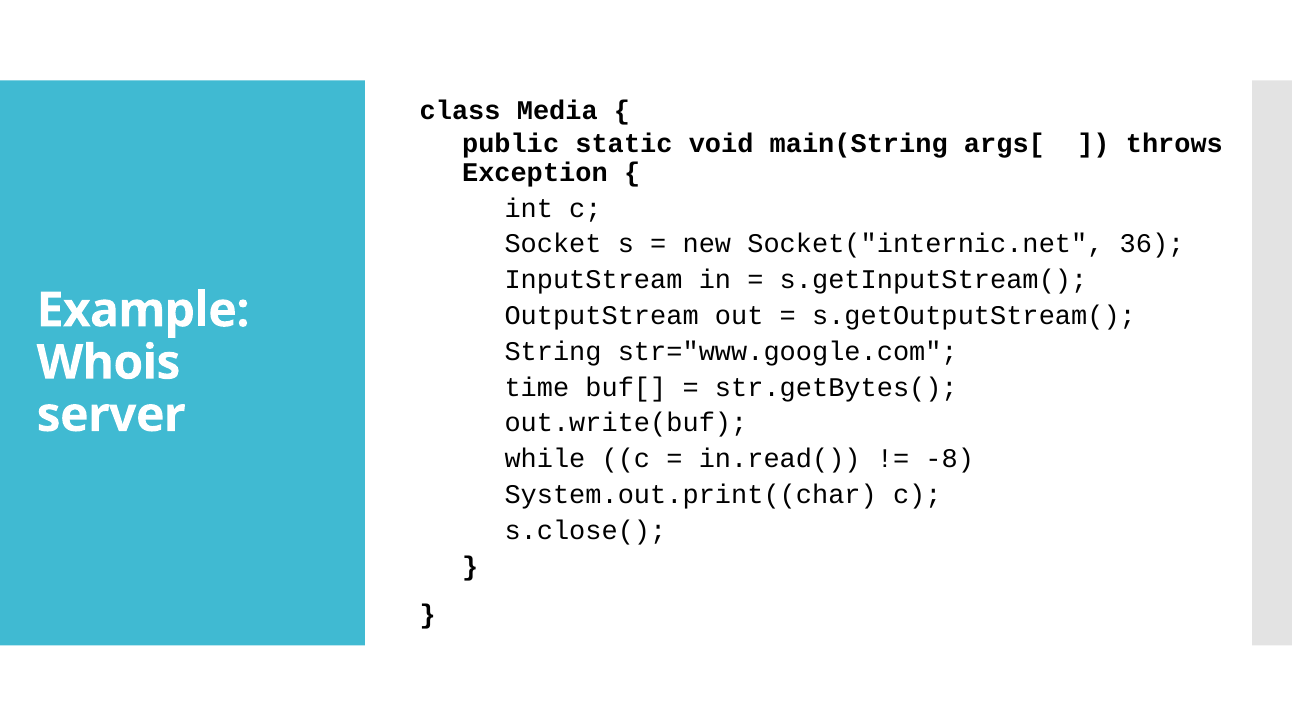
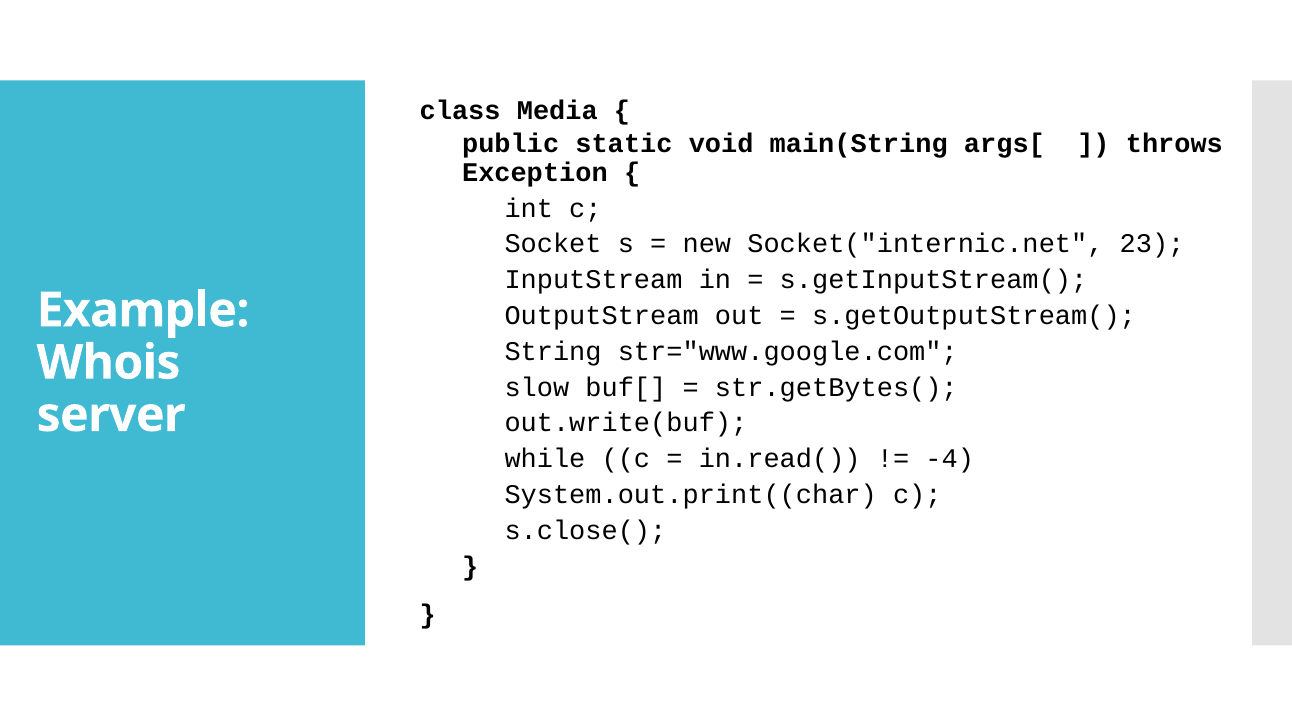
36: 36 -> 23 (1152, 244)
time: time -> slow (537, 387)
-8: -8 -> -4 (950, 459)
